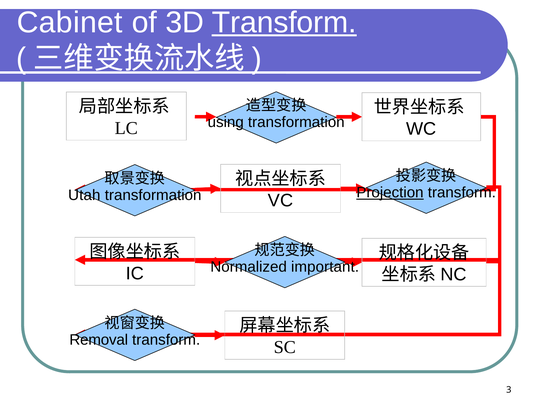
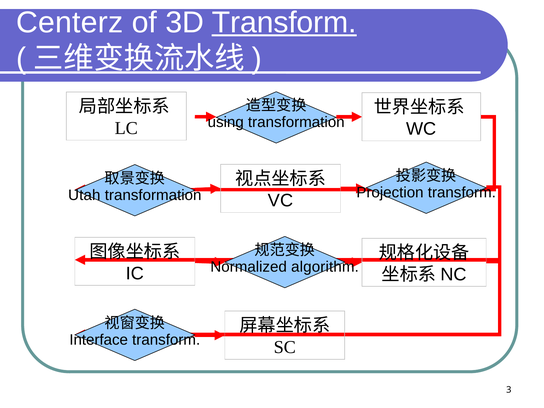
Cabinet: Cabinet -> Centerz (70, 22)
Projection underline: present -> none (390, 193)
important: important -> algorithm (325, 267)
Removal: Removal -> Interface (99, 340)
